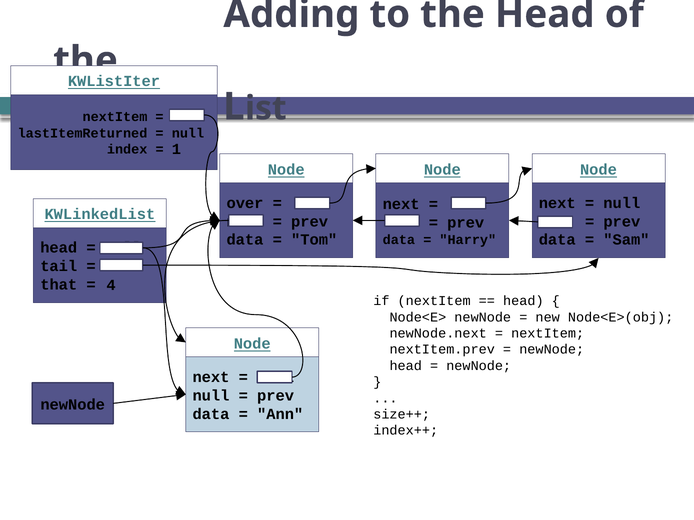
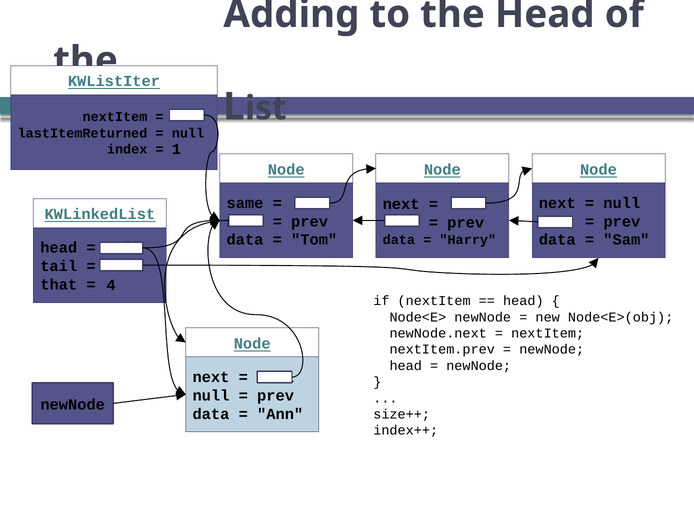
over: over -> same (245, 203)
